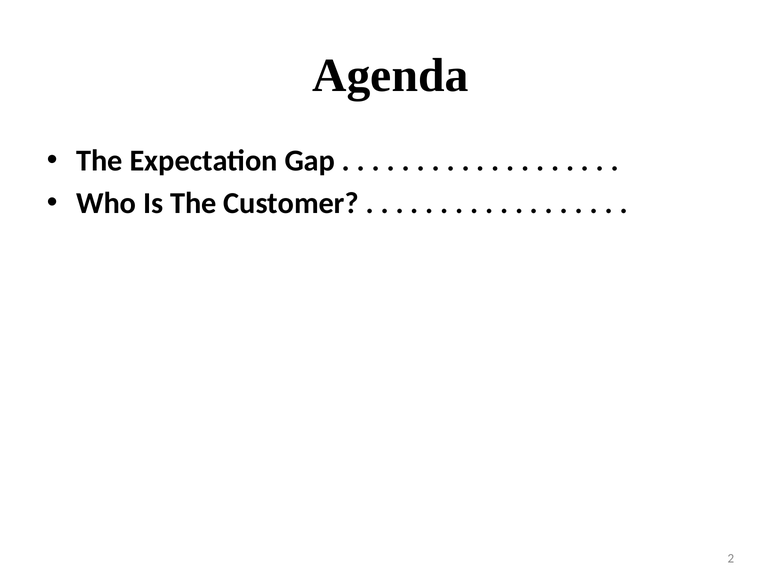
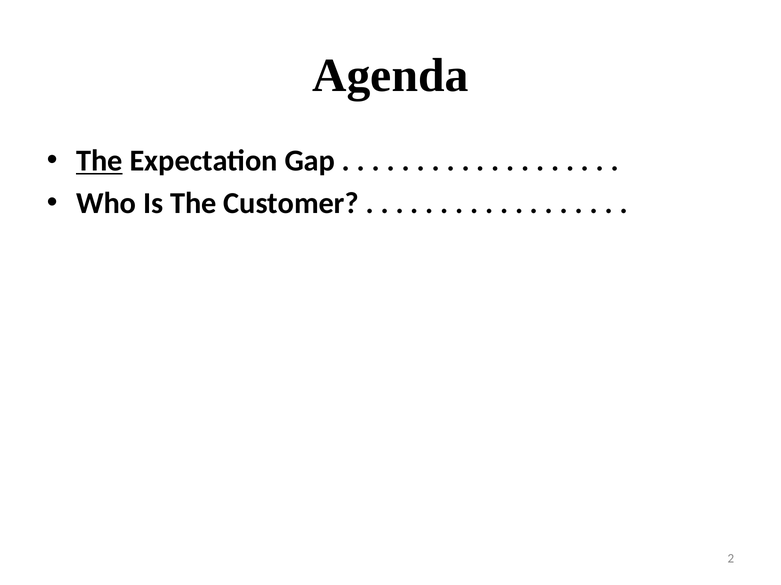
The underline: none -> present (99, 161)
